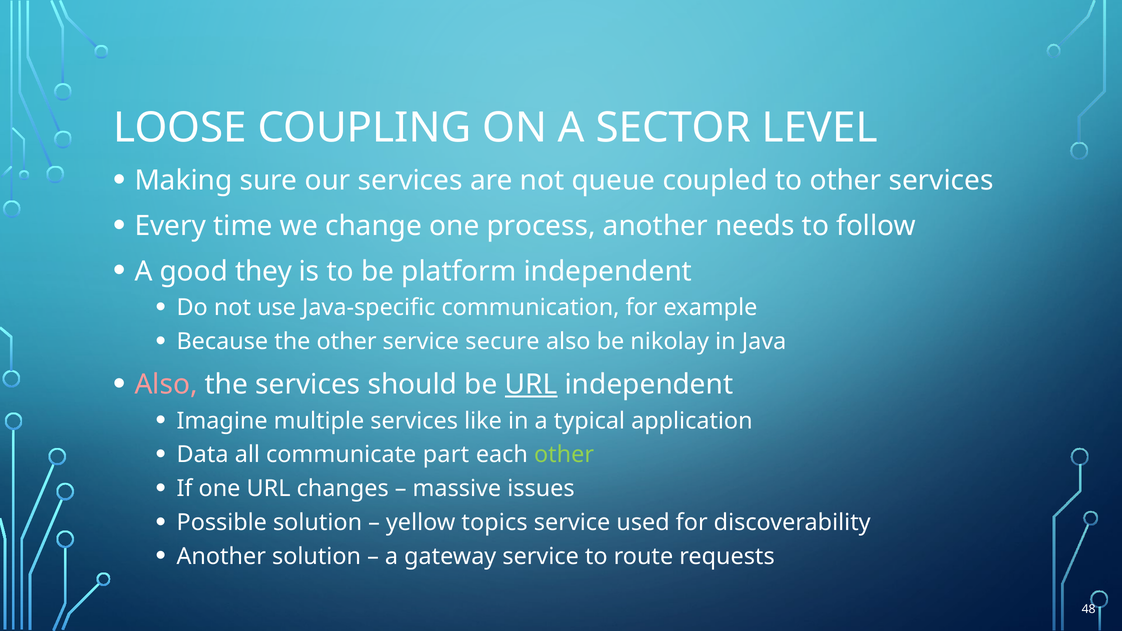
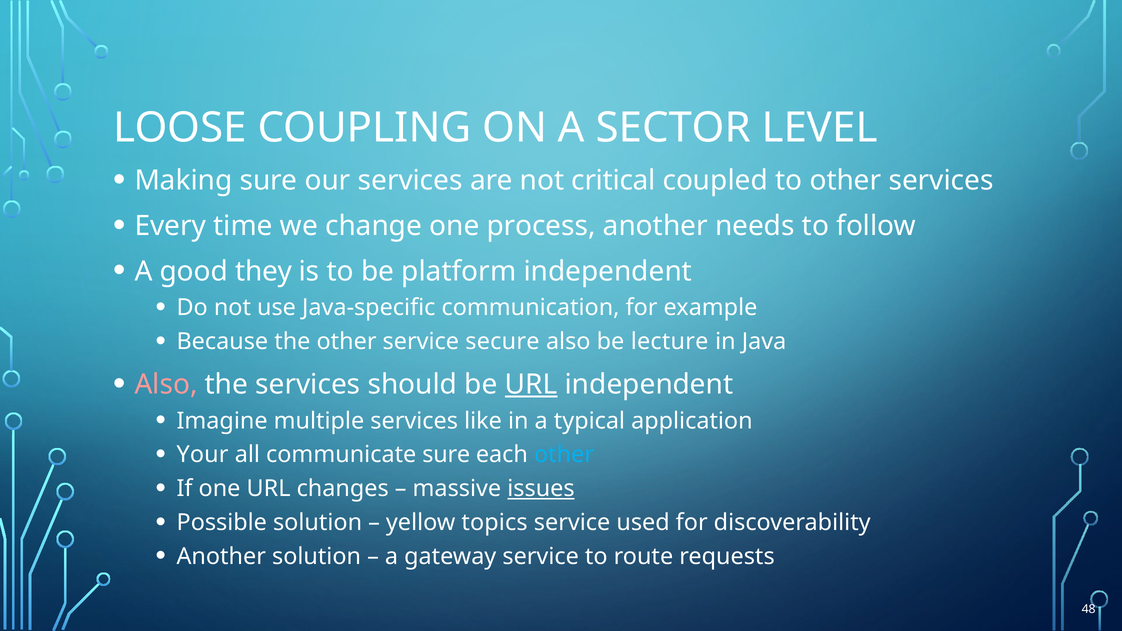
queue: queue -> critical (614, 181)
nikolay: nikolay -> lecture (670, 342)
Data: Data -> Your (203, 455)
communicate part: part -> sure (446, 455)
other colour: light green -> light blue (564, 455)
issues underline: none -> present (541, 489)
